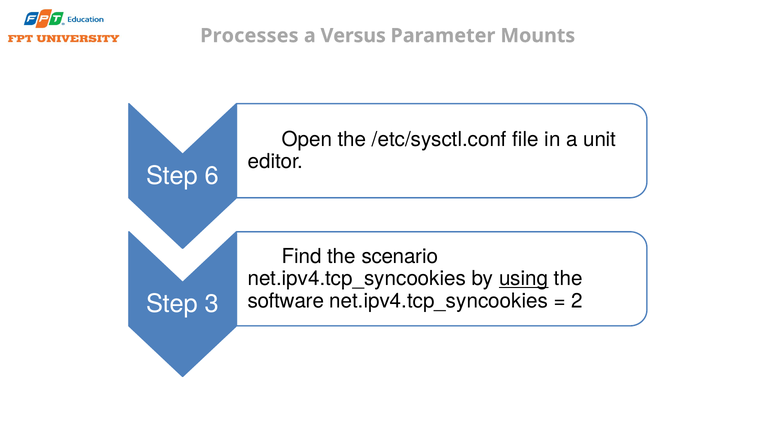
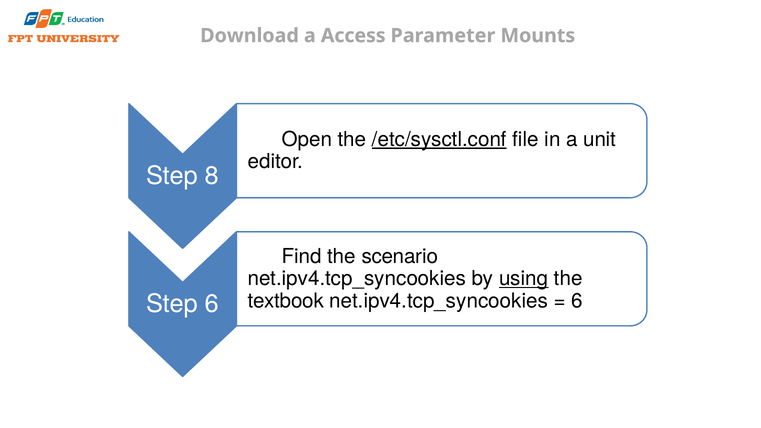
Processes: Processes -> Download (249, 36)
Versus: Versus -> Access (353, 36)
/etc/sysctl.conf underline: none -> present (439, 139)
6: 6 -> 8 (212, 176)
software: software -> textbook (286, 301)
2: 2 -> 6 (577, 301)
Step 3: 3 -> 6 (212, 304)
